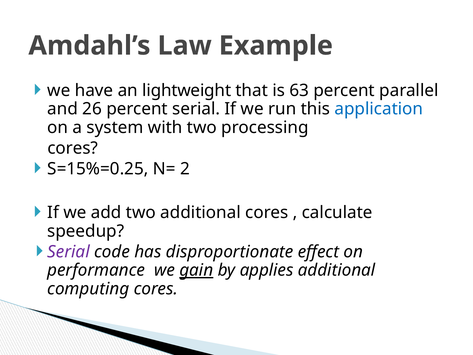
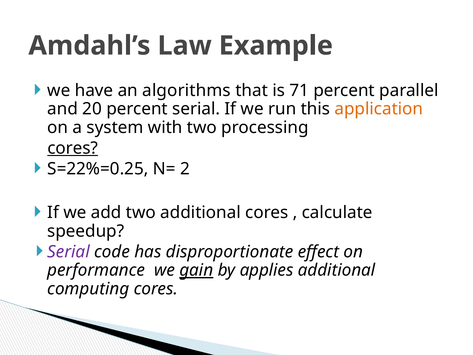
lightweight: lightweight -> algorithms (187, 90)
63: 63 -> 71 (299, 90)
26: 26 -> 20 (92, 109)
application colour: blue -> orange (379, 109)
cores underline: none -> present (73, 148)
S=15%=0.25: S=15%=0.25 -> S=22%=0.25 (98, 169)
